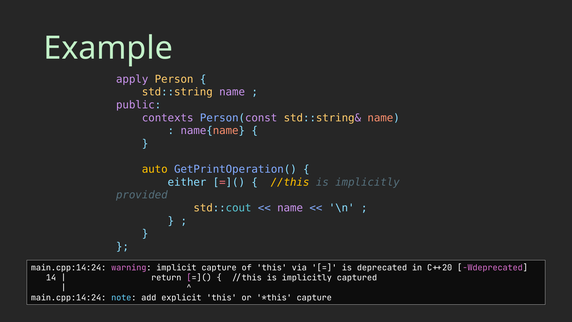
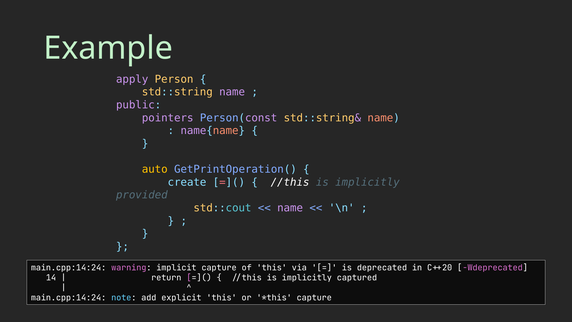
contexts: contexts -> pointers (168, 118)
either: either -> create (187, 182)
//this colour: yellow -> white (290, 182)
